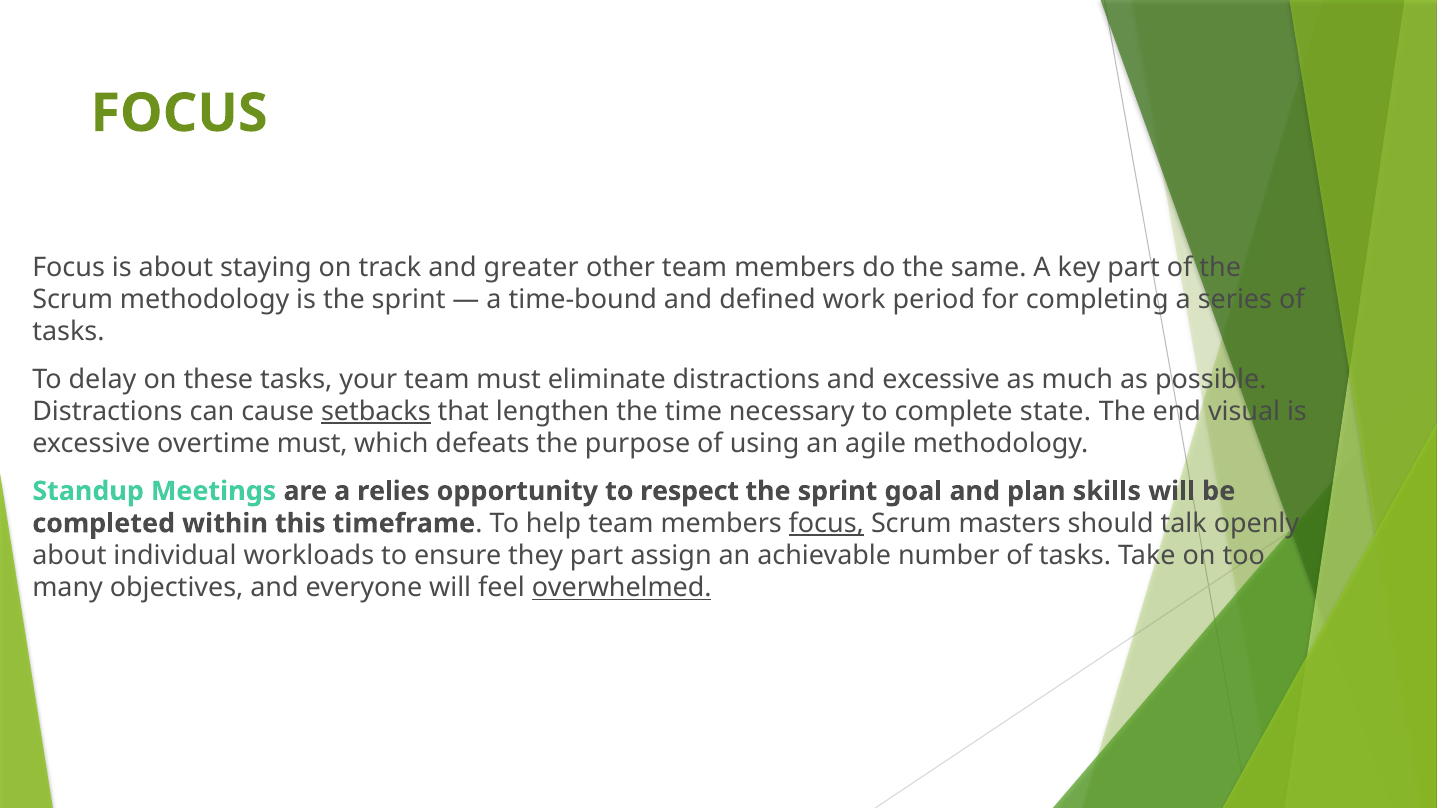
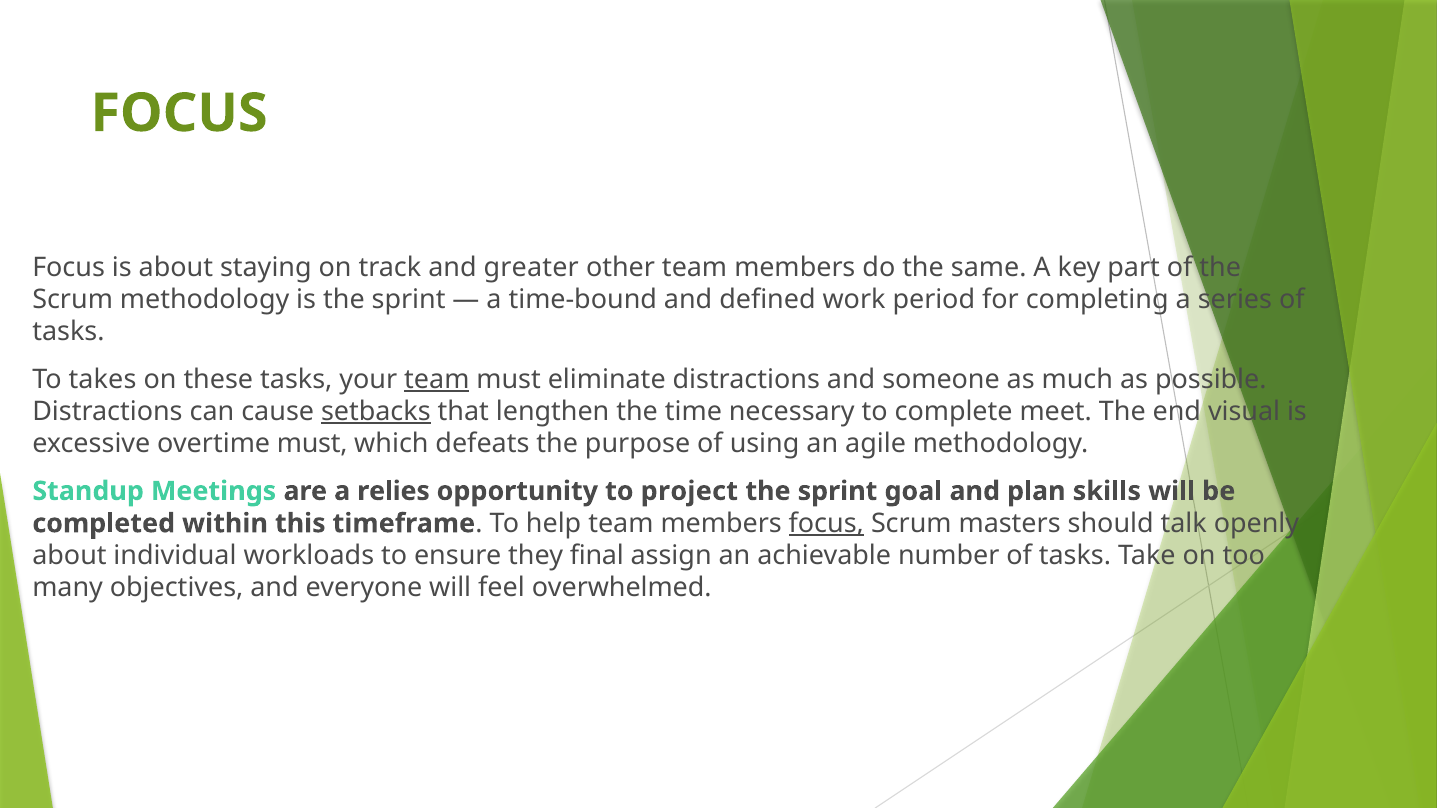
delay: delay -> takes (103, 379)
team underline: none -> present (437, 379)
and excessive: excessive -> someone (941, 379)
state: state -> meet (1056, 412)
respect: respect -> project (689, 491)
they part: part -> final (597, 556)
overwhelmed underline: present -> none (622, 588)
